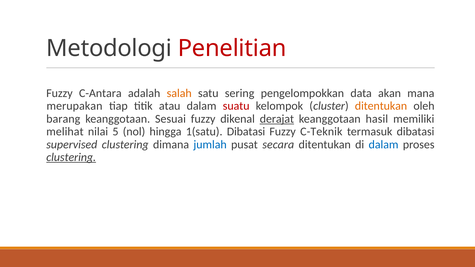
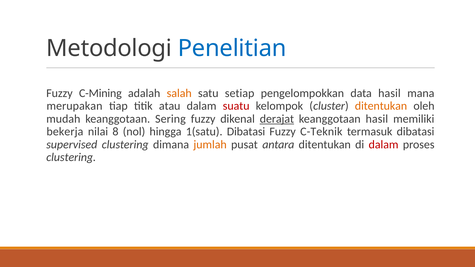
Penelitian colour: red -> blue (232, 49)
C-Antara: C-Antara -> C-Mining (100, 93)
sering: sering -> setiap (240, 93)
data akan: akan -> hasil (389, 93)
barang: barang -> mudah (63, 119)
Sesuai: Sesuai -> Sering (170, 119)
melihat: melihat -> bekerja (65, 132)
5: 5 -> 8 (115, 132)
jumlah colour: blue -> orange (210, 145)
secara: secara -> antara (278, 145)
dalam colour: blue -> red (384, 145)
clustering underline: present -> none (71, 157)
